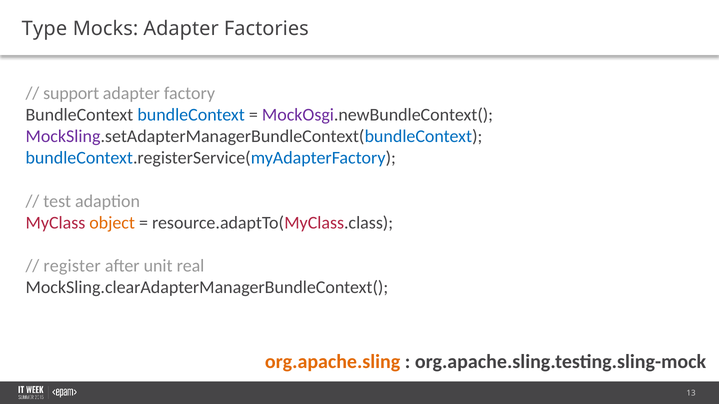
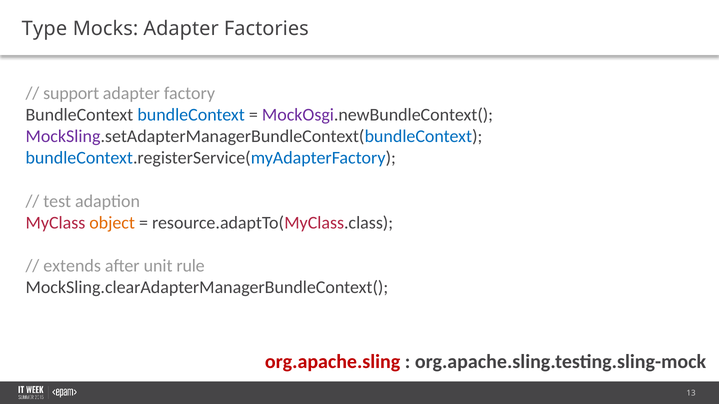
register: register -> extends (72, 266)
real: real -> rule (191, 266)
org.apache.sling colour: orange -> red (333, 362)
